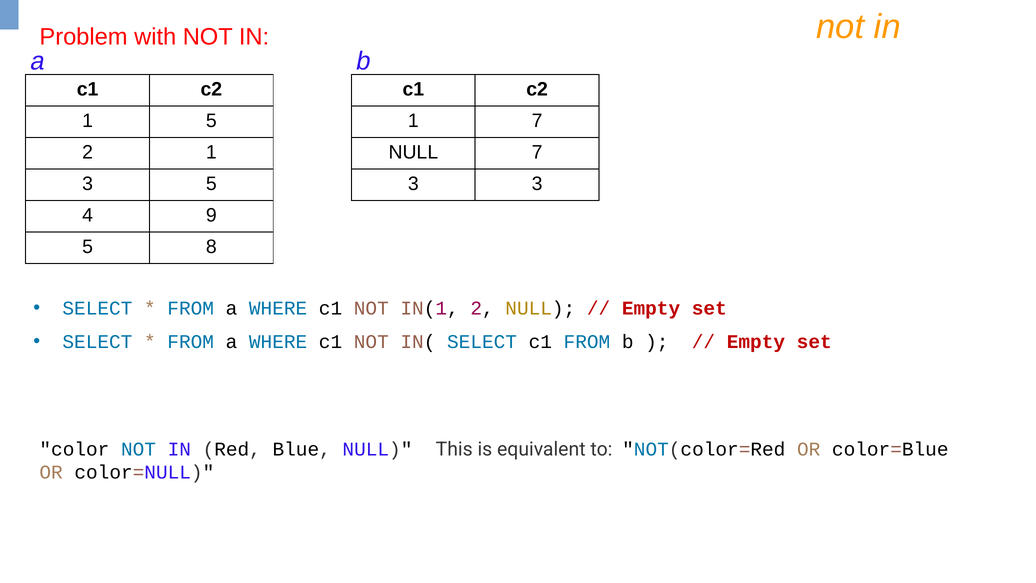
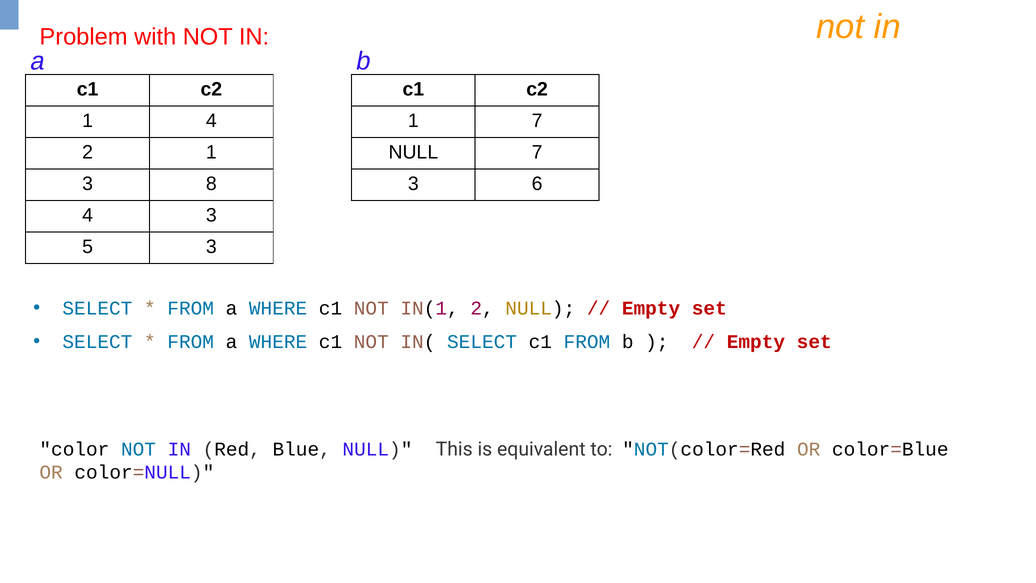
1 5: 5 -> 4 (211, 121)
3 5: 5 -> 8 (211, 184)
3 3: 3 -> 6 (537, 184)
4 9: 9 -> 3 (211, 215)
5 8: 8 -> 3 (211, 247)
